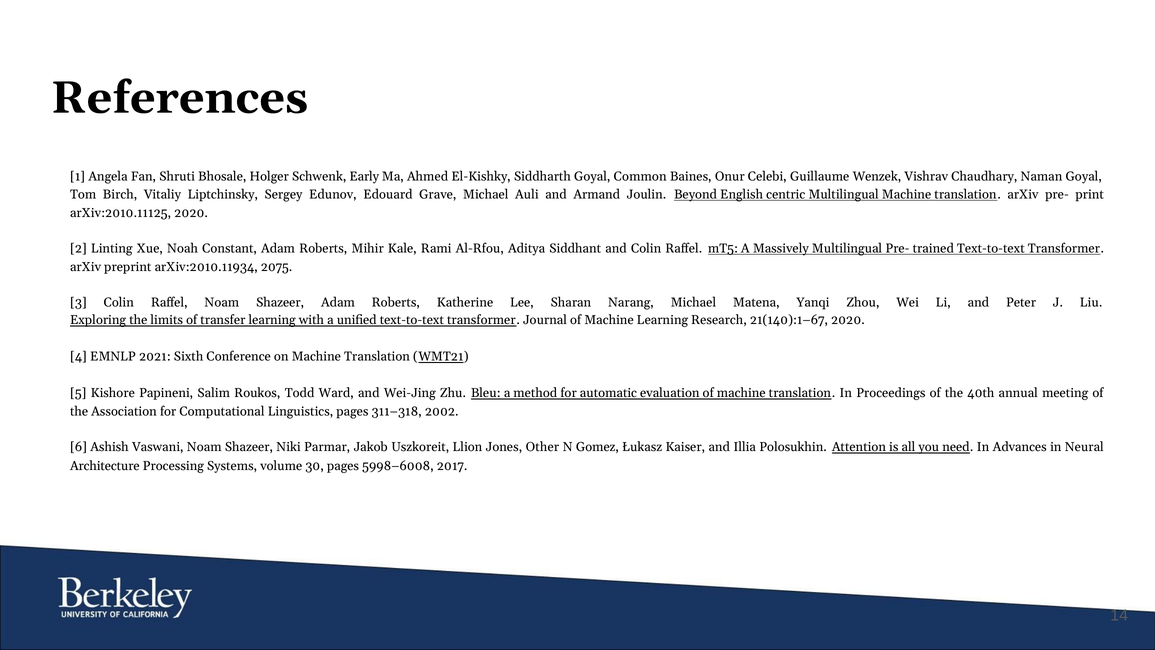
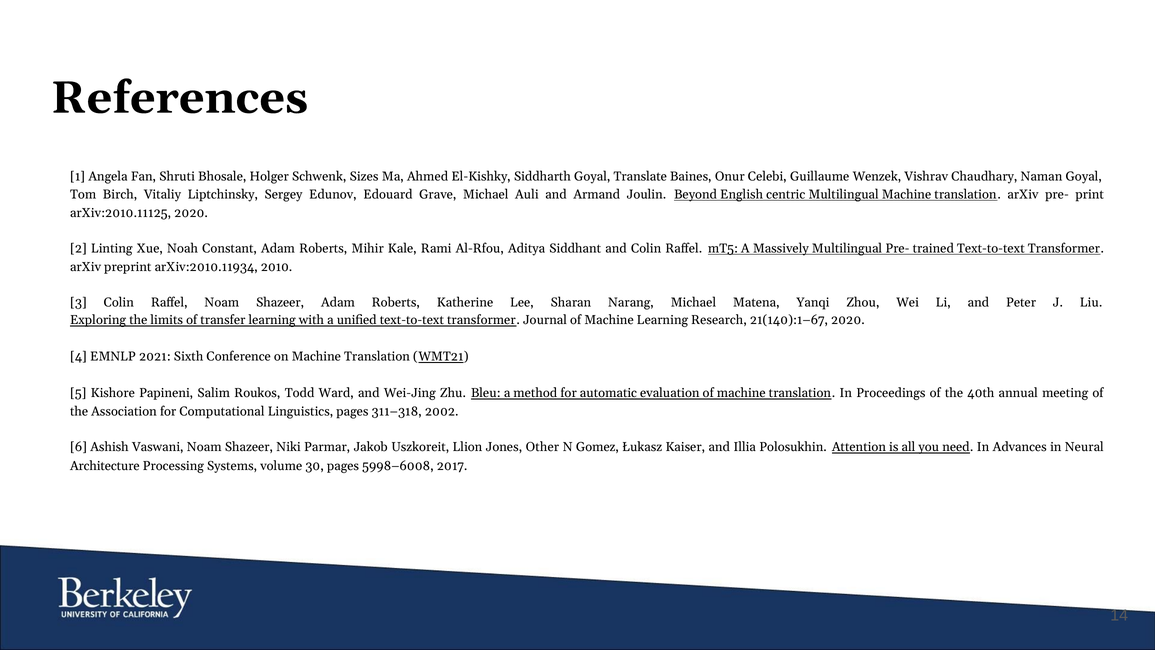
Early: Early -> Sizes (364, 177)
Common: Common -> Translate (640, 177)
2075: 2075 -> 2010 (277, 267)
